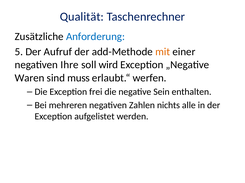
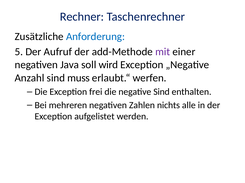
Qualität: Qualität -> Rechner (82, 17)
mit colour: orange -> purple (163, 52)
Ihre: Ihre -> Java (70, 65)
Waren: Waren -> Anzahl (30, 78)
negative Sein: Sein -> Sind (161, 92)
